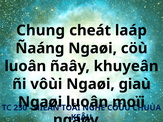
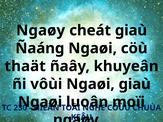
Chung: Chung -> Ngaøy (41, 30)
cheát laáp: laáp -> giaù (131, 30)
luoân: luoân -> thaät (25, 66)
